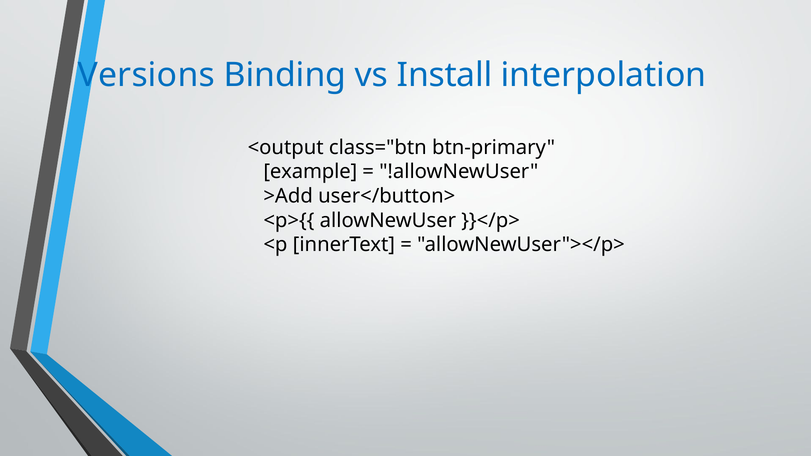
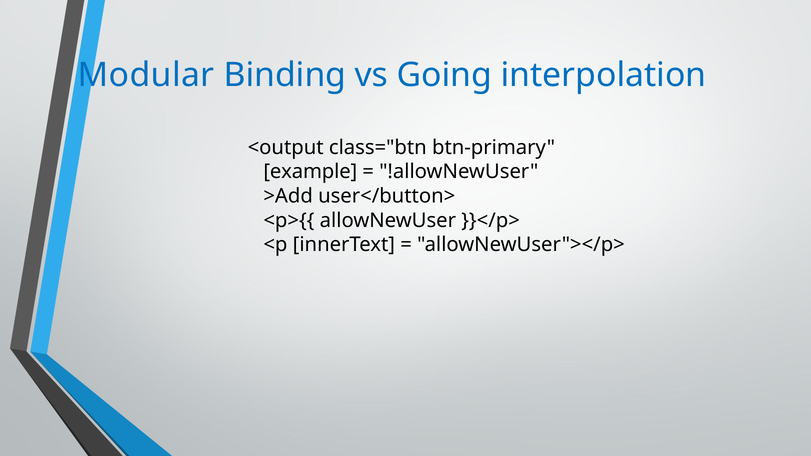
Versions: Versions -> Modular (146, 75)
Install: Install -> Going (444, 75)
